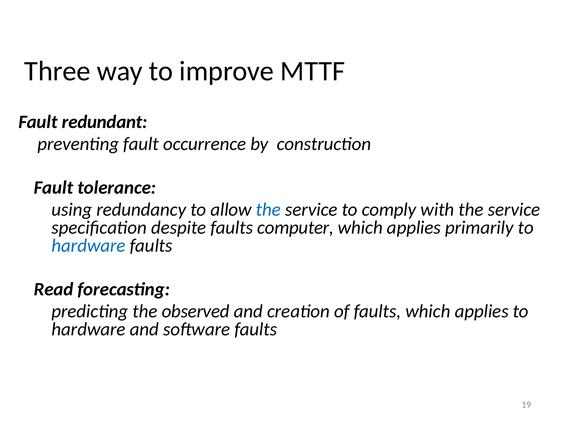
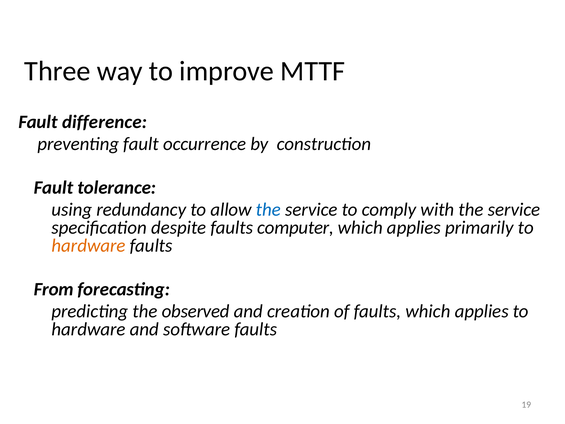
redundant: redundant -> difference (104, 122)
hardware colour: blue -> orange (89, 246)
Read: Read -> From (54, 289)
